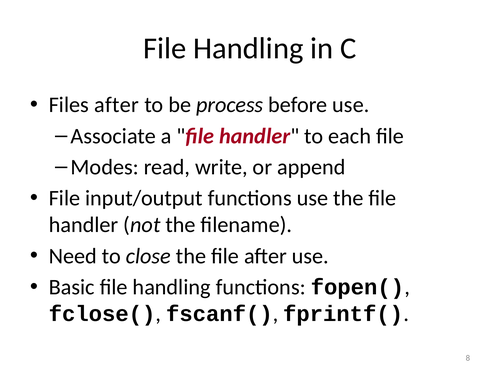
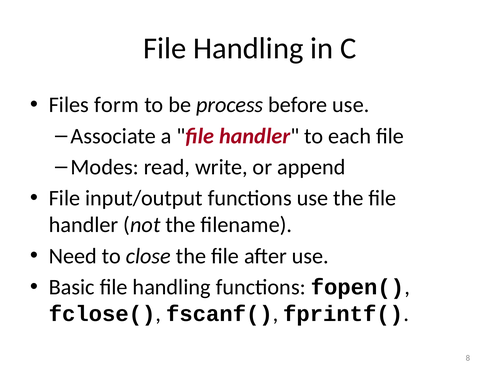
Files after: after -> form (116, 105)
